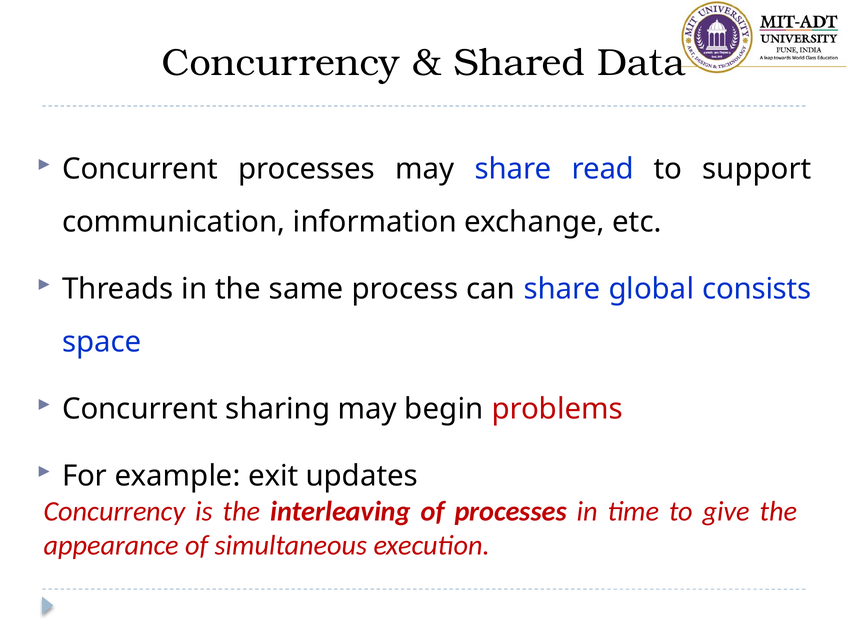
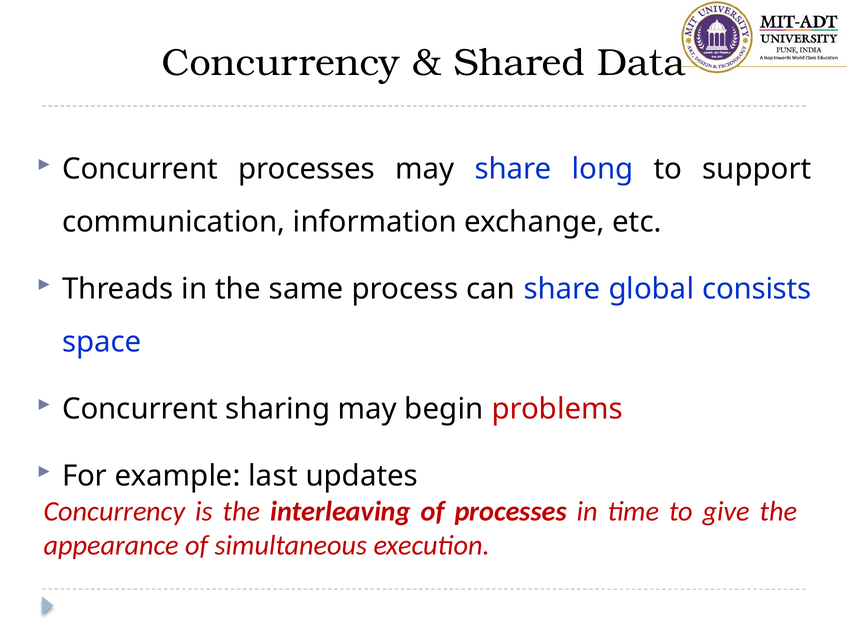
read: read -> long (603, 169)
exit: exit -> last (273, 476)
